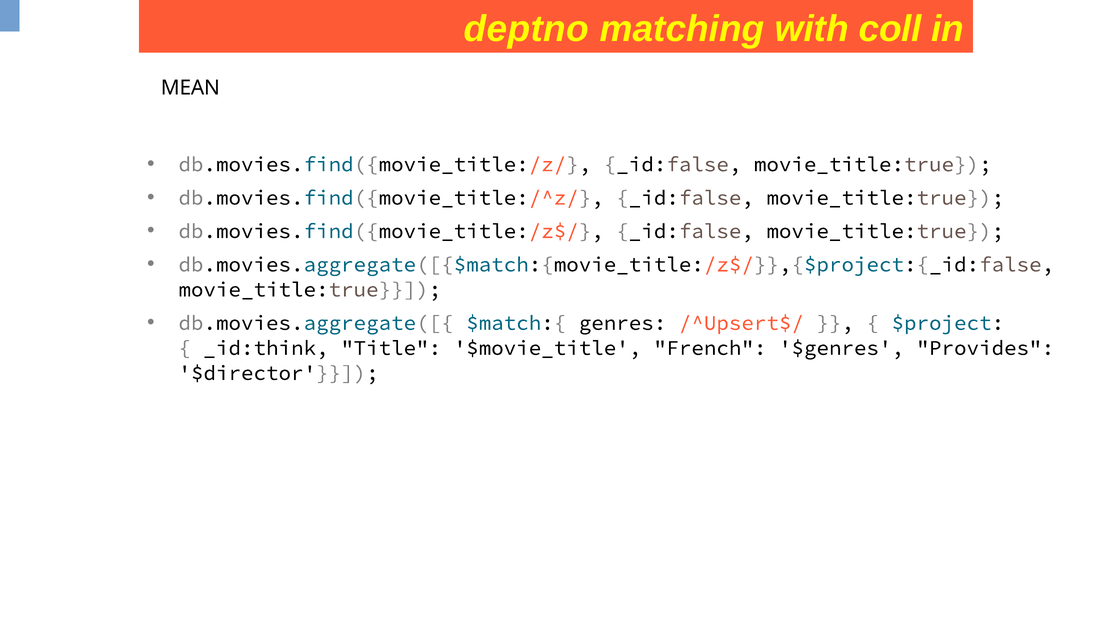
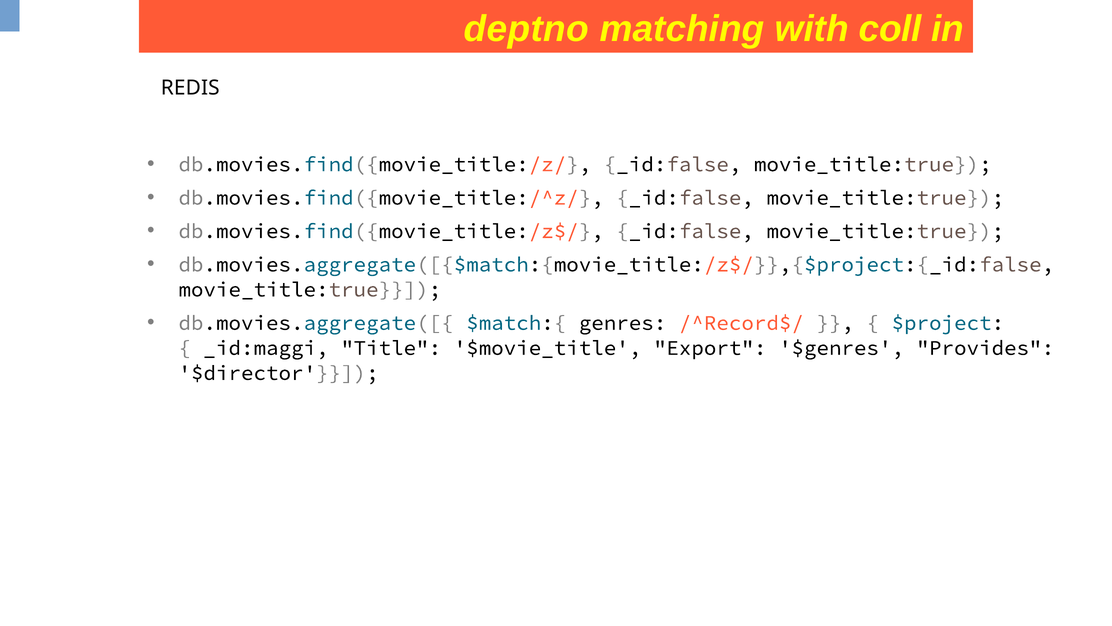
MEAN: MEAN -> REDIS (190, 88)
/^Upsert$/: /^Upsert$/ -> /^Record$/ (741, 323)
_id:think: _id:think -> _id:maggi (266, 348)
French: French -> Export (710, 348)
